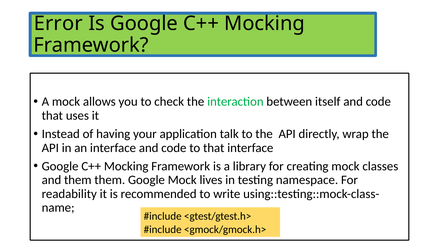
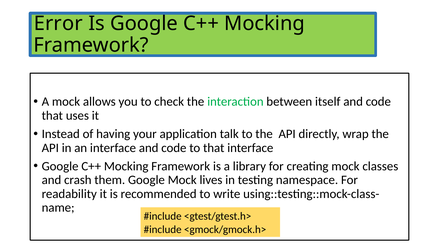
and them: them -> crash (78, 180)
